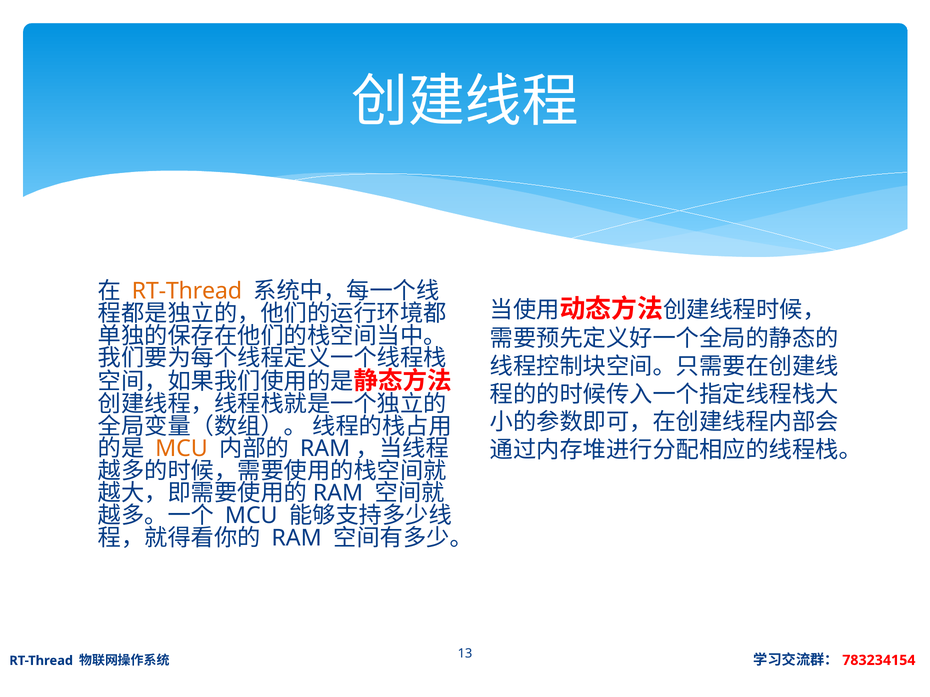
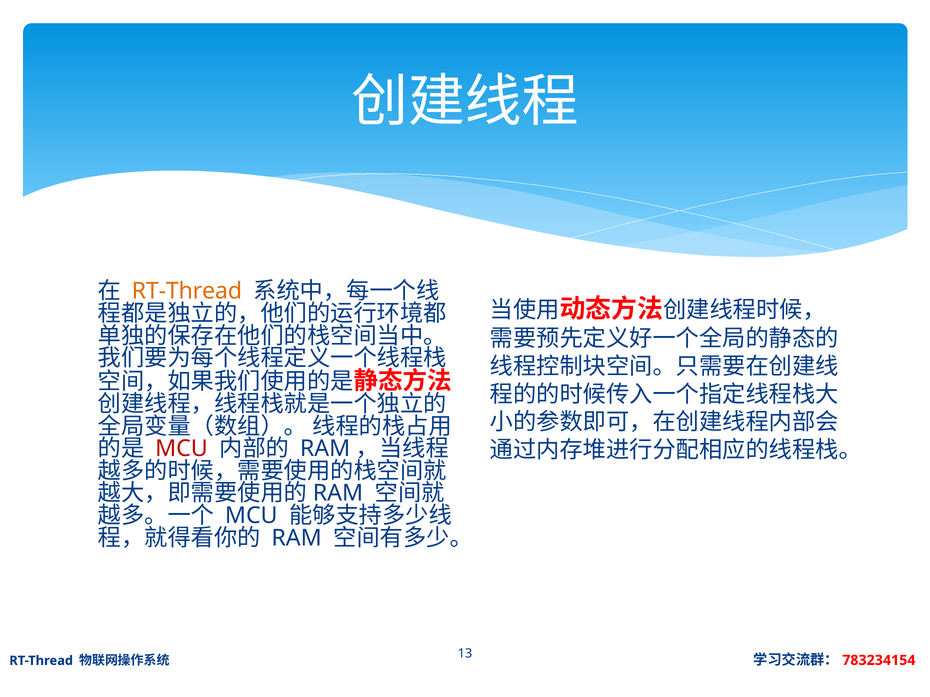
MCU colour: orange -> red (182, 449)
